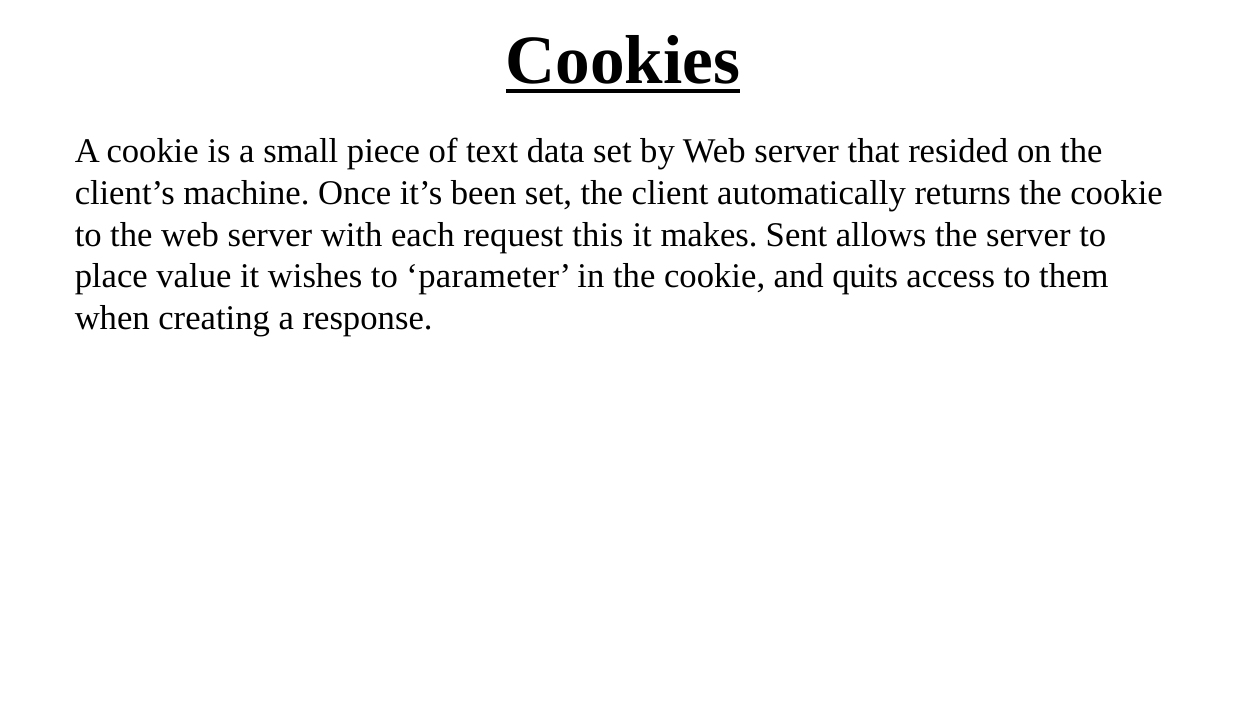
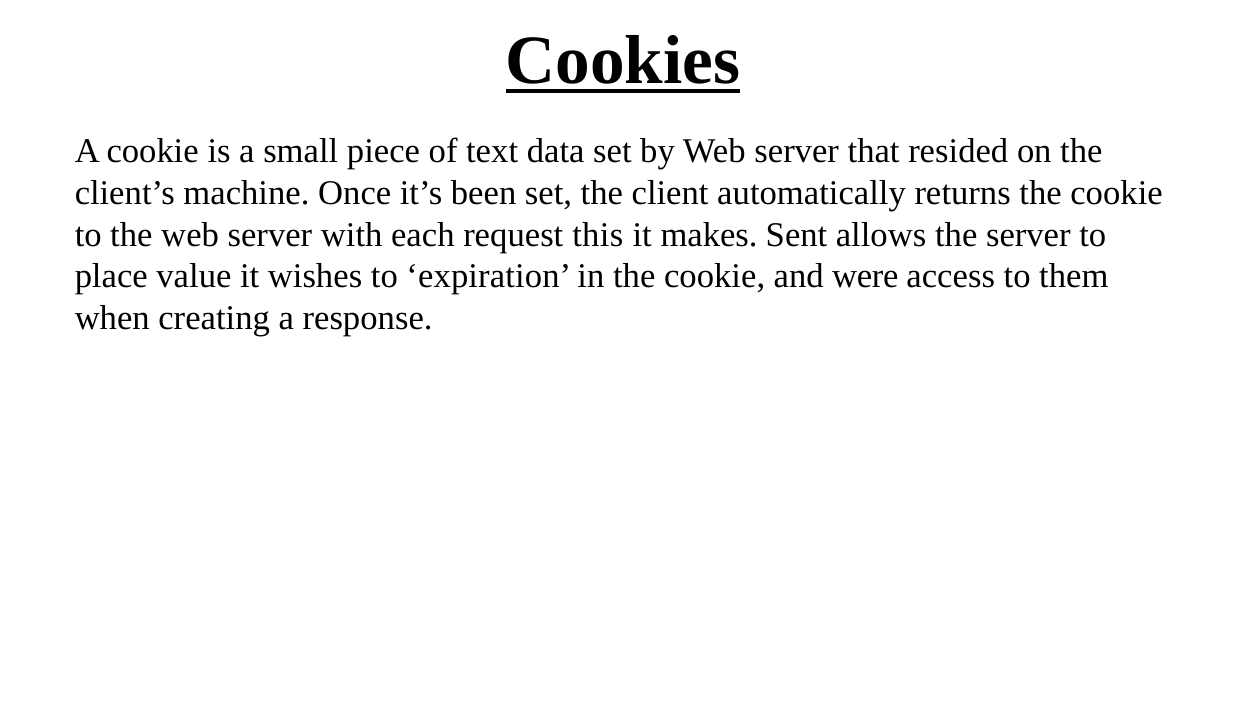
parameter: parameter -> expiration (489, 276)
quits: quits -> were (865, 276)
